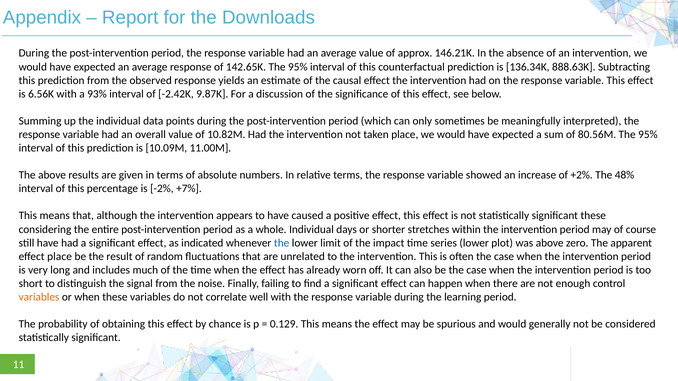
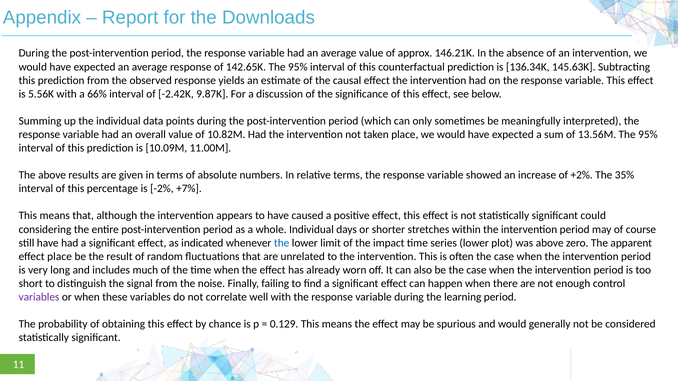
888.63K: 888.63K -> 145.63K (574, 67)
6.56K: 6.56K -> 5.56K (41, 94)
93%: 93% -> 66% (97, 94)
80.56M: 80.56M -> 13.56M (597, 135)
48%: 48% -> 35% (625, 175)
significant these: these -> could (593, 216)
variables colour: orange -> purple (39, 297)
